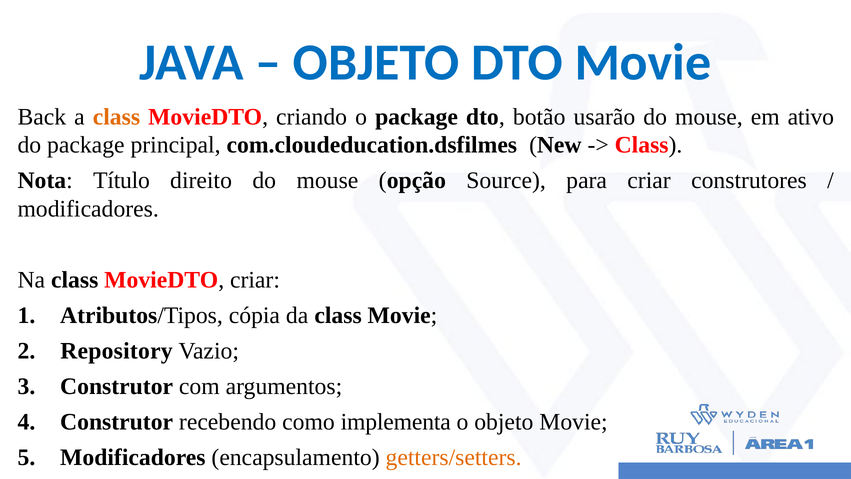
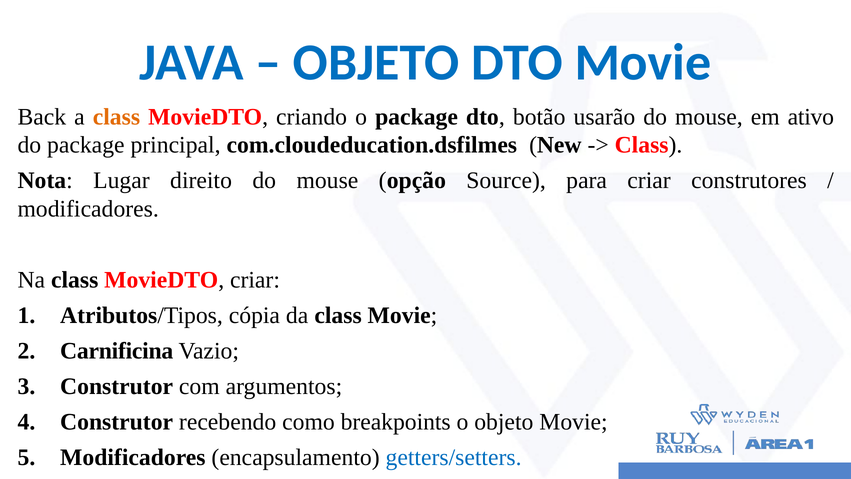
Título: Título -> Lugar (121, 180)
Repository: Repository -> Carnificina (117, 351)
implementa: implementa -> breakpoints (396, 422)
getters/setters colour: orange -> blue (454, 457)
